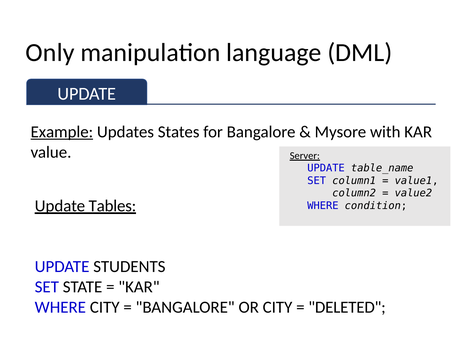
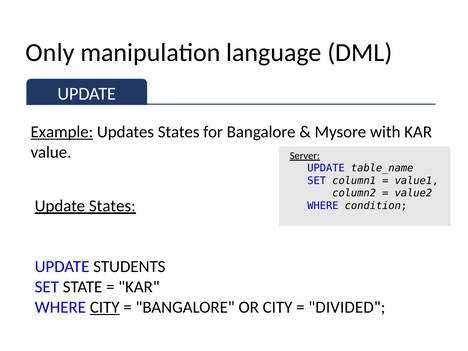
Update Tables: Tables -> States (112, 206)
CITY underline: none -> present (105, 307)
DELETED: DELETED -> DIVIDED (347, 307)
